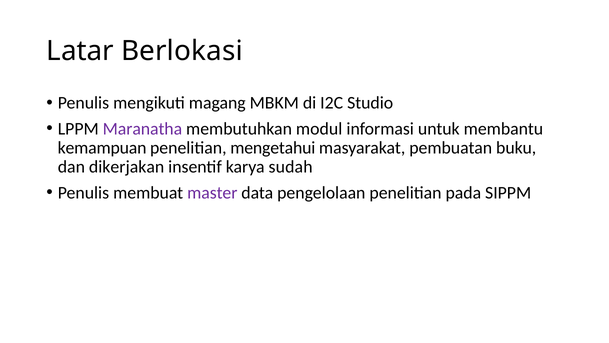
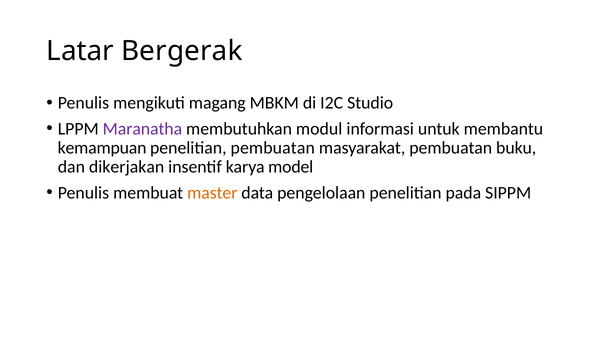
Berlokasi: Berlokasi -> Bergerak (182, 51)
penelitian mengetahui: mengetahui -> pembuatan (273, 148)
sudah: sudah -> model (291, 167)
master colour: purple -> orange (212, 192)
